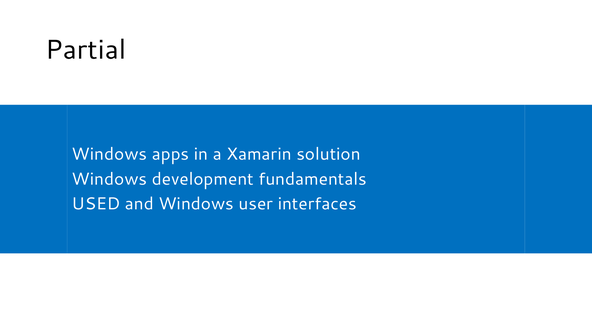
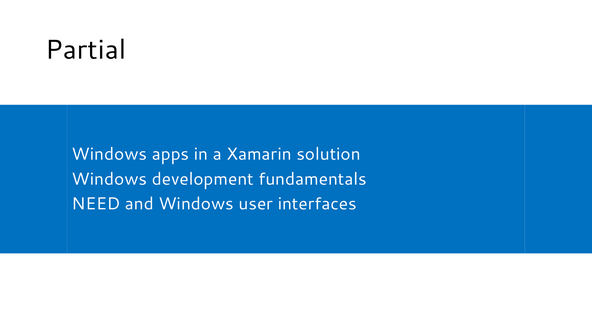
USED: USED -> NEED (96, 204)
